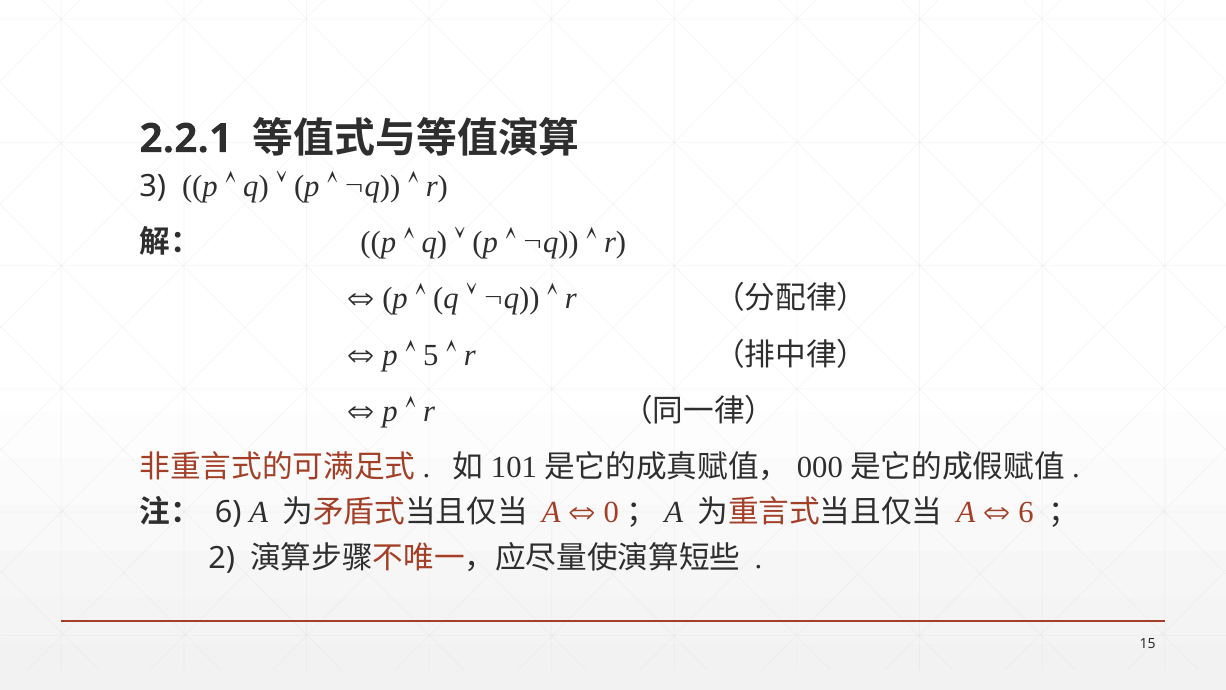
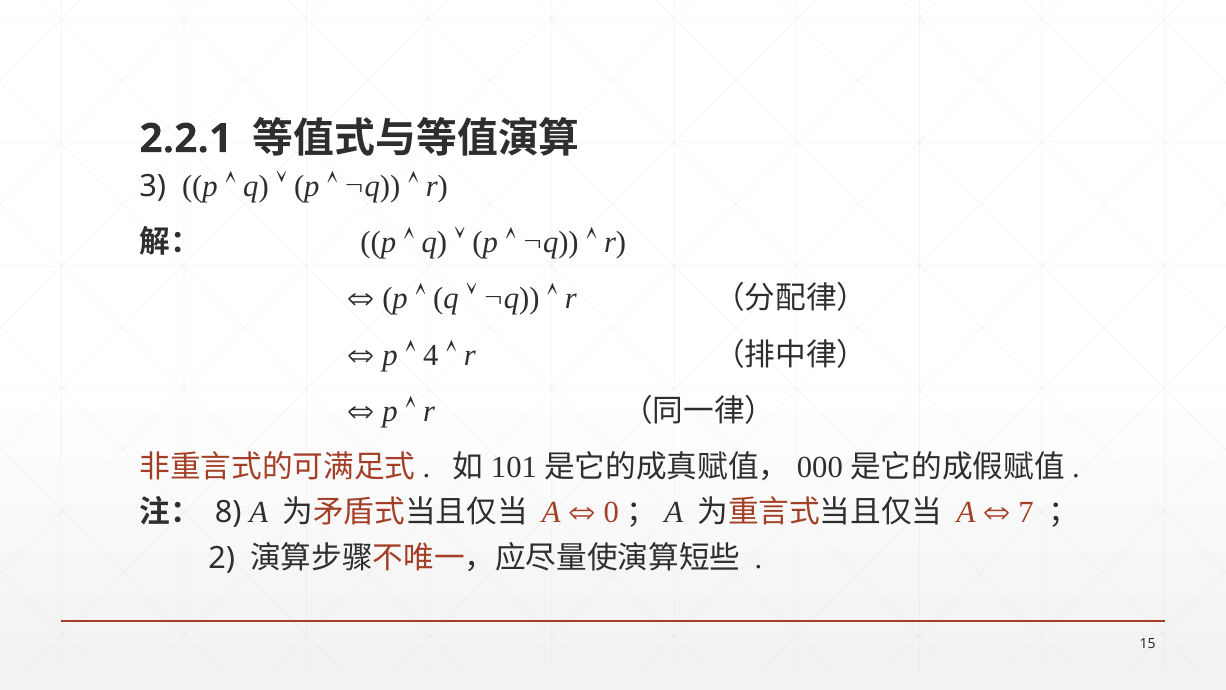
5: 5 -> 4 (431, 355)
6: 6 -> 8 (228, 512)
6: 6 -> 7 (1026, 512)
